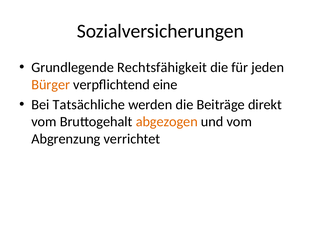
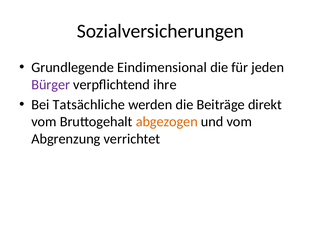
Rechtsfähigkeit: Rechtsfähigkeit -> Eindimensional (162, 67)
Bürger colour: orange -> purple (51, 84)
eine: eine -> ihre (165, 84)
